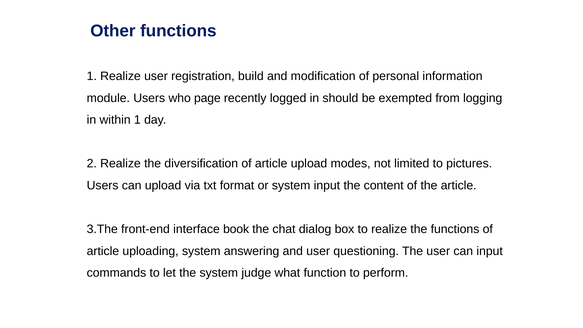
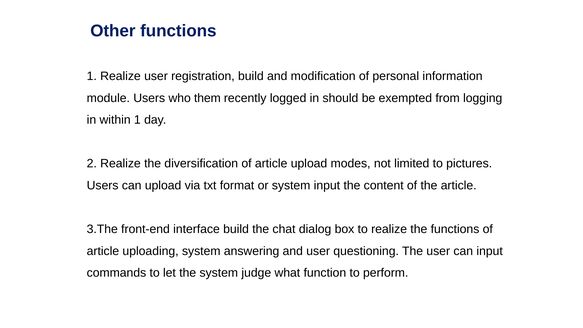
page: page -> them (207, 98)
interface book: book -> build (236, 229)
